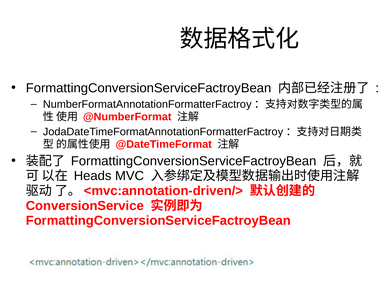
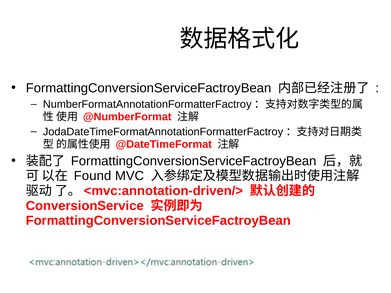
Heads: Heads -> Found (93, 176)
